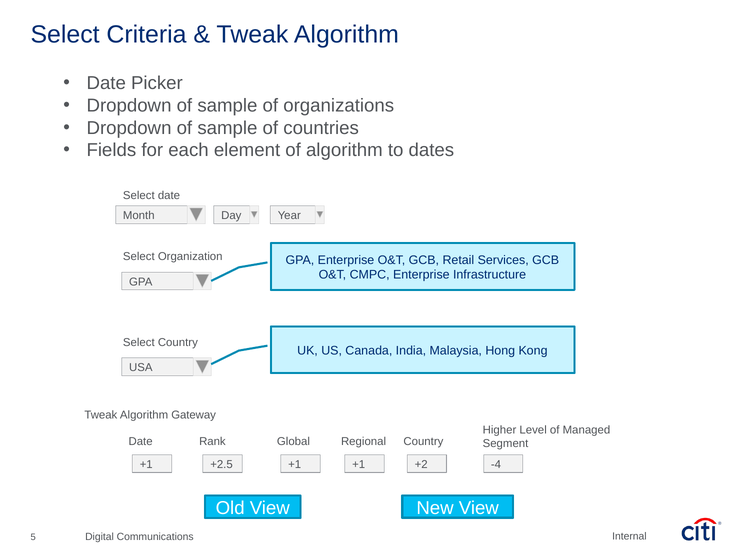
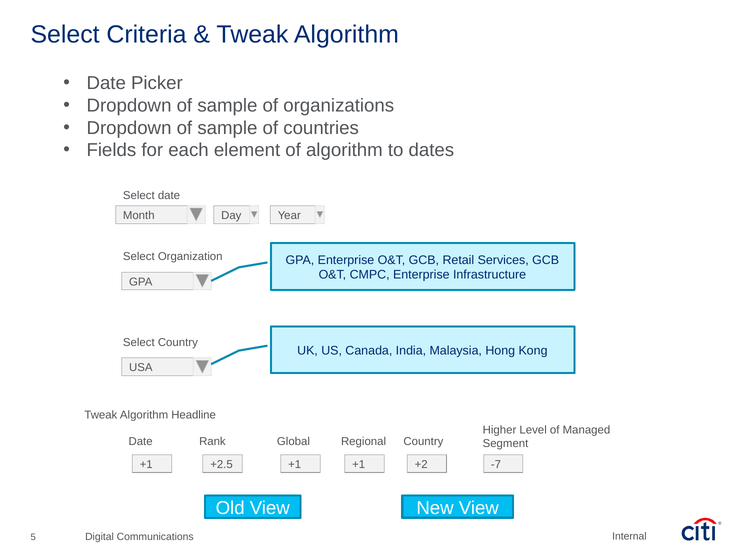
Gateway: Gateway -> Headline (194, 416)
-4: -4 -> -7 (496, 465)
